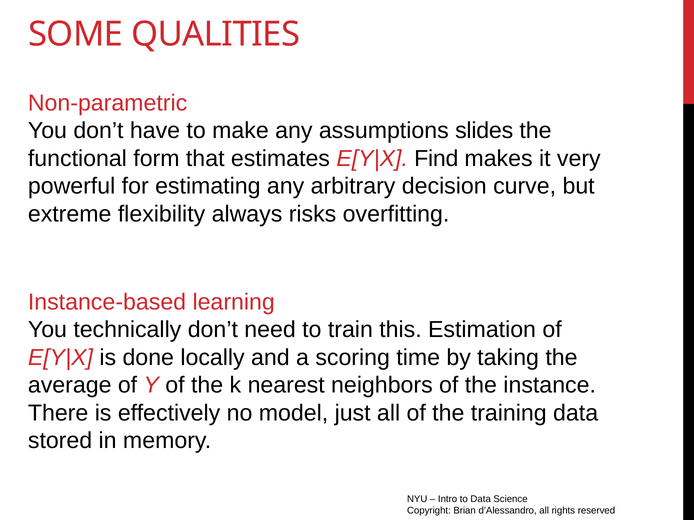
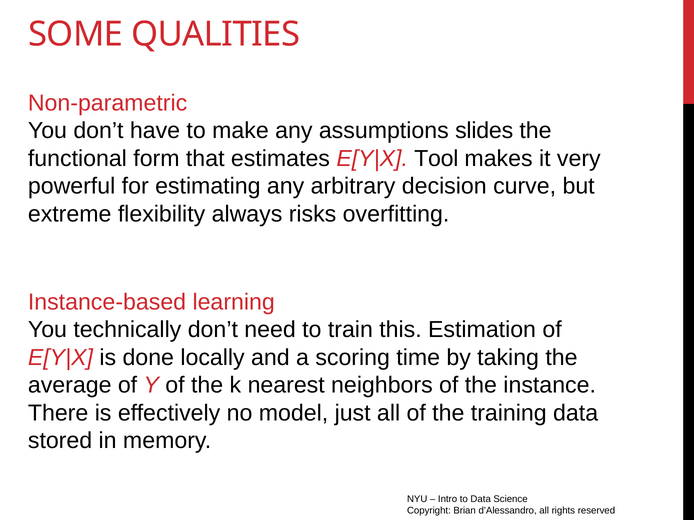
Find: Find -> Tool (436, 159)
